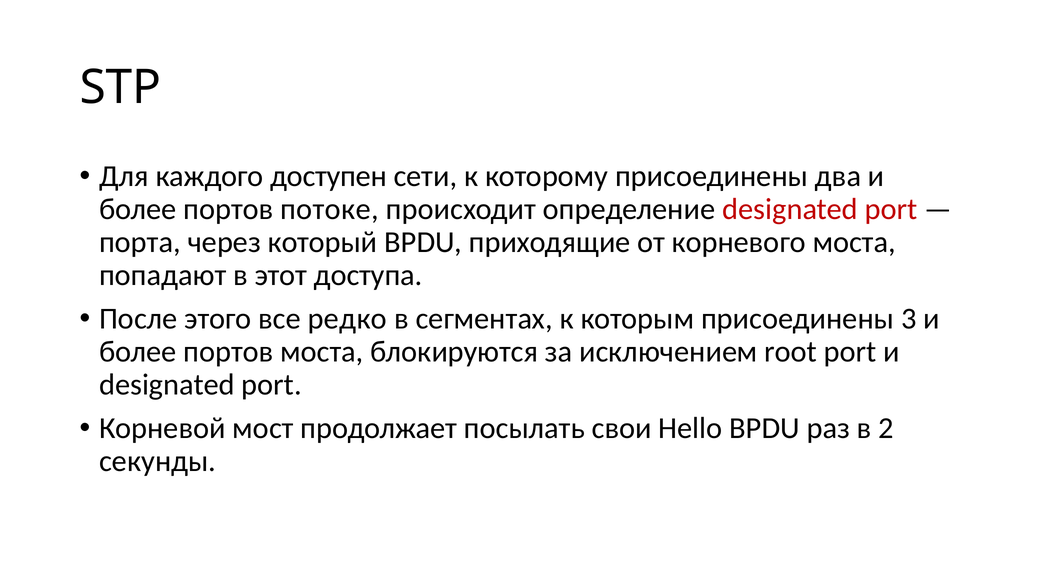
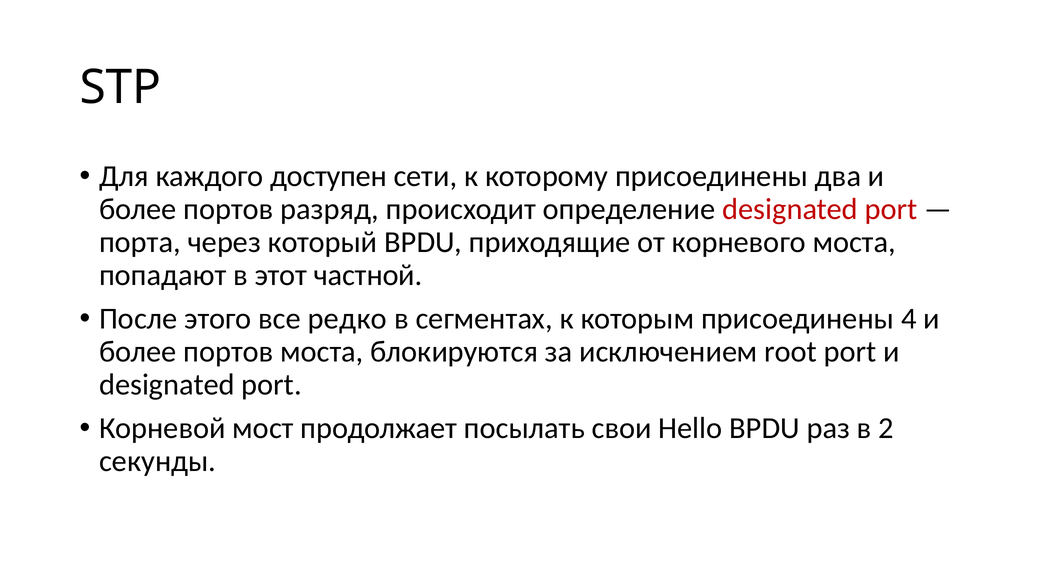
потоке: потоке -> разряд (330, 209)
доступа: доступа -> частной (368, 275)
3: 3 -> 4 (909, 319)
